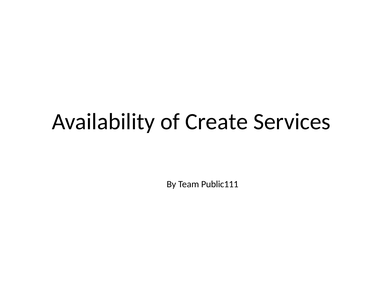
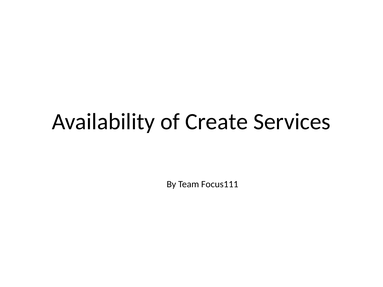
Public111: Public111 -> Focus111 (220, 184)
